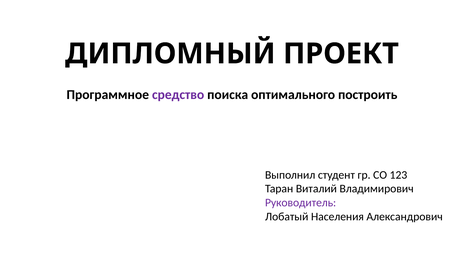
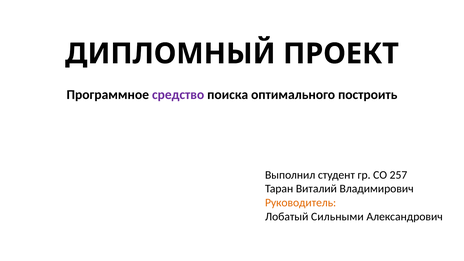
123: 123 -> 257 (398, 175)
Руководитель colour: purple -> orange (301, 203)
Населения: Населения -> Сильными (337, 217)
